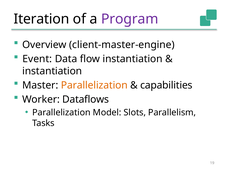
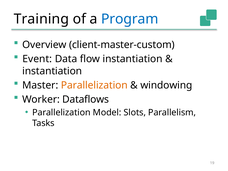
Iteration: Iteration -> Training (41, 19)
Program colour: purple -> blue (130, 19)
client-master-engine: client-master-engine -> client-master-custom (122, 45)
capabilities: capabilities -> windowing (166, 85)
